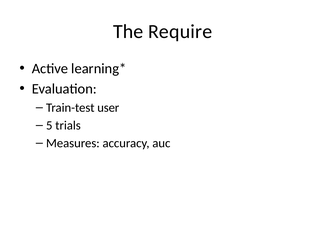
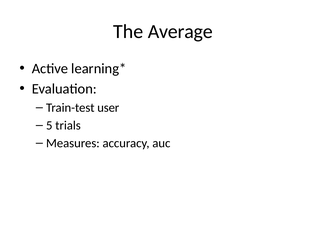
Require: Require -> Average (180, 32)
